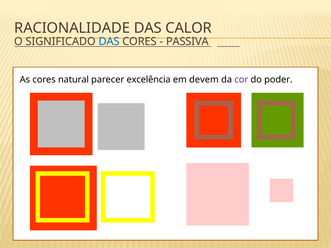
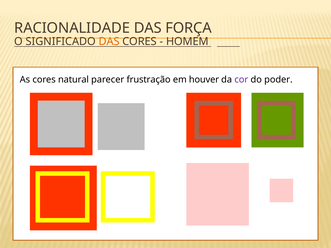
CALOR: CALOR -> FORÇA (189, 28)
DAS colour: blue -> orange (109, 41)
PASSIVA: PASSIVA -> HOMEM (187, 41)
excelência: excelência -> frustração (149, 80)
devem: devem -> houver (204, 80)
